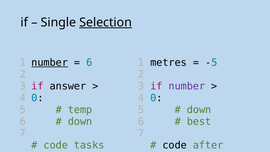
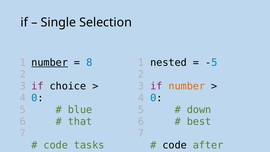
Selection underline: present -> none (106, 22)
6: 6 -> 8 (89, 63)
metres: metres -> nested (169, 63)
answer: answer -> choice (68, 86)
number colour: purple -> orange (187, 86)
temp: temp -> blue (80, 110)
down: down -> that (80, 121)
